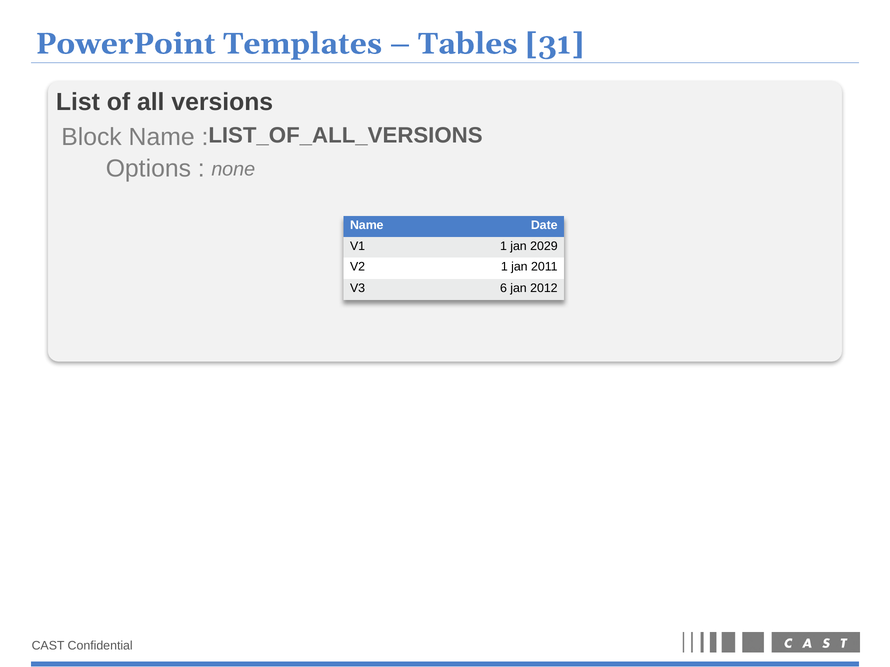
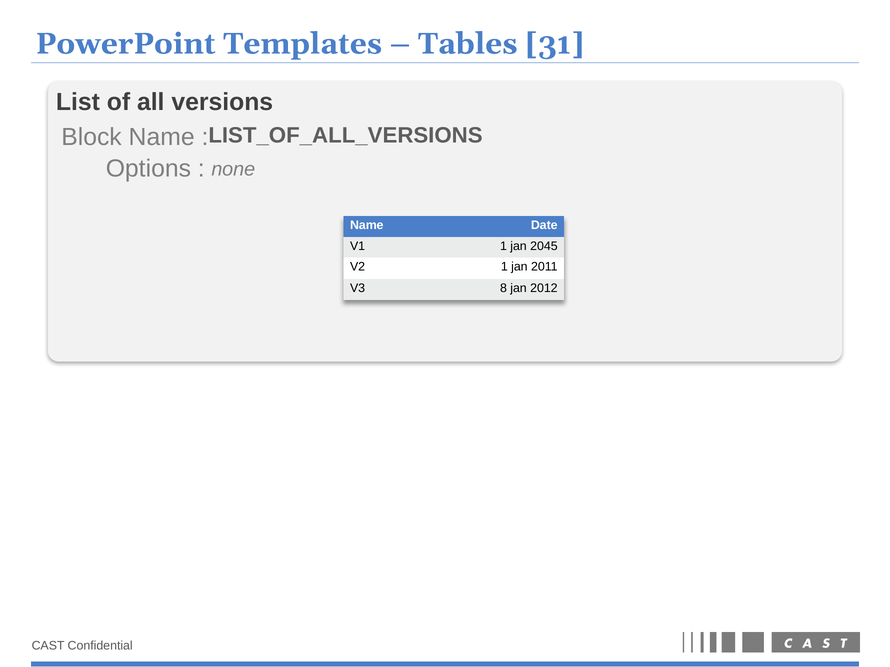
2029: 2029 -> 2045 (544, 247)
6: 6 -> 8 (504, 288)
